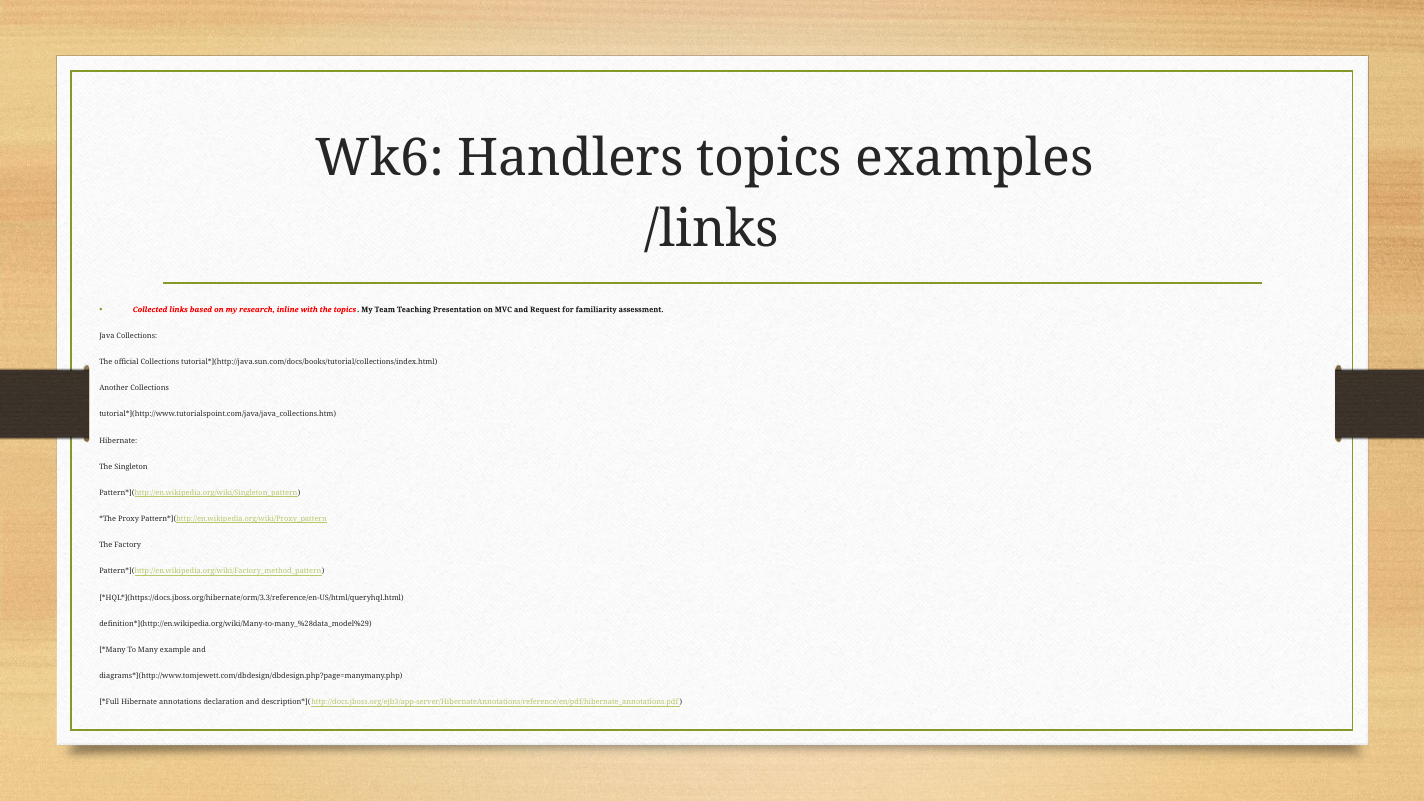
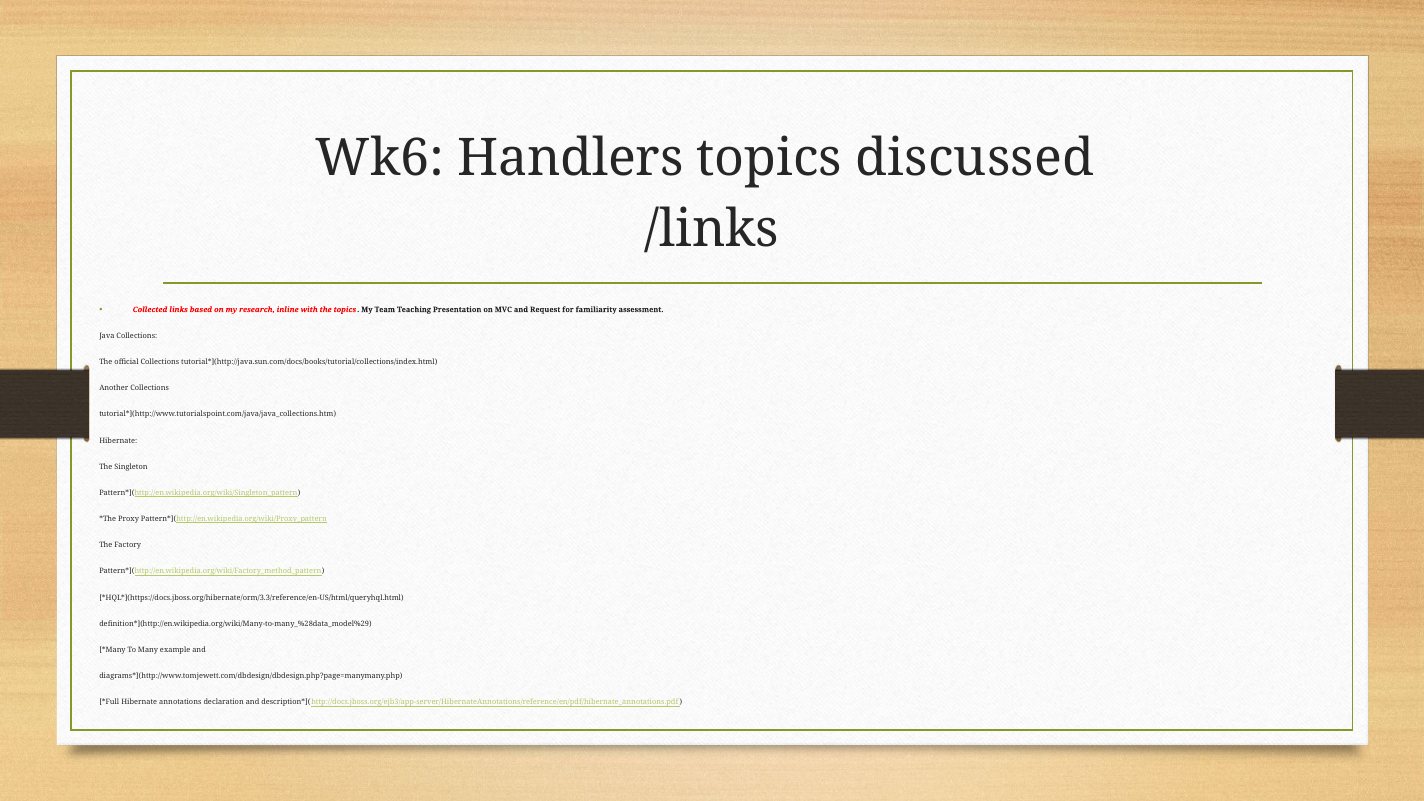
examples: examples -> discussed (975, 158)
